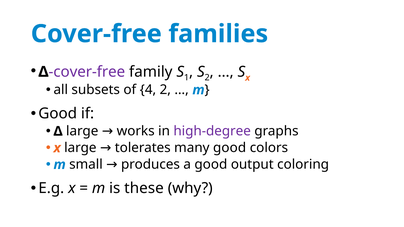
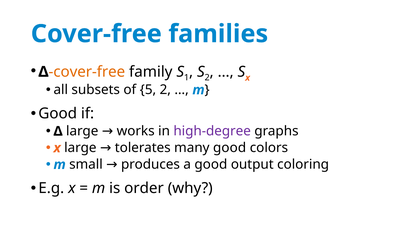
cover-free colour: purple -> orange (87, 72)
4: 4 -> 5 (148, 90)
these: these -> order (144, 189)
